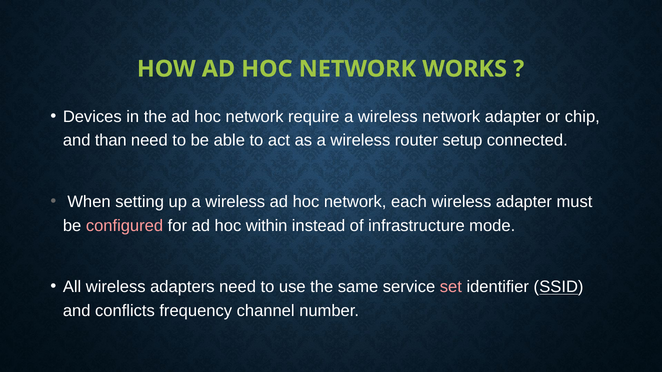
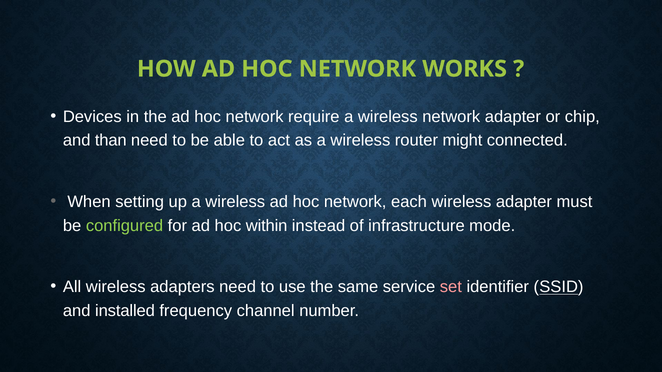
setup: setup -> might (462, 140)
configured colour: pink -> light green (124, 226)
conflicts: conflicts -> installed (125, 311)
